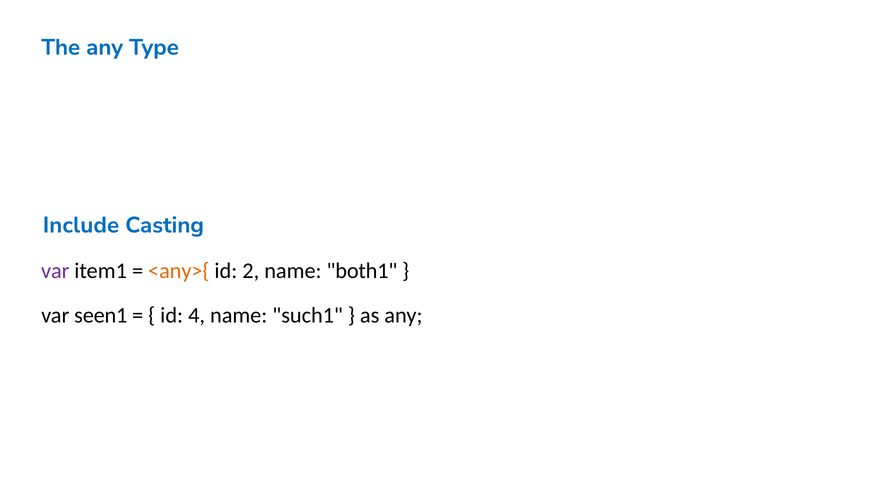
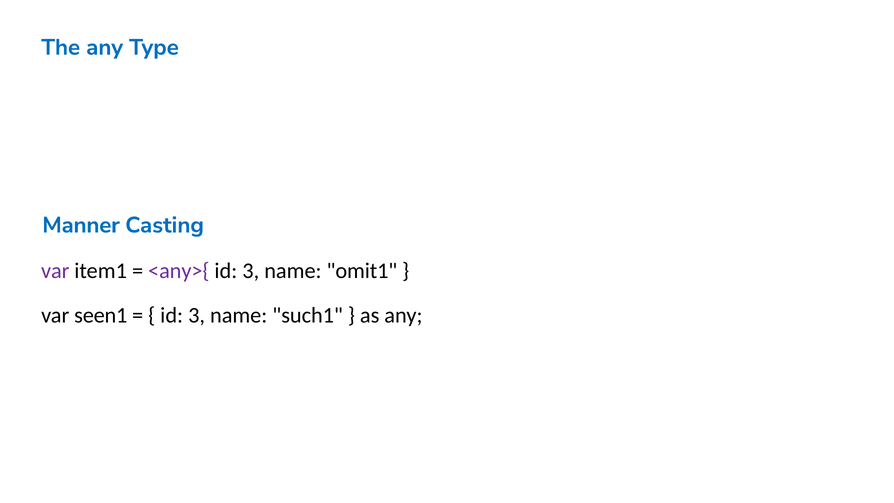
Include: Include -> Manner (81, 225)
<any>{ colour: orange -> purple (179, 271)
2: 2 -> 3 (251, 271)
both1: both1 -> omit1 (362, 271)
4: 4 -> 3 (197, 315)
